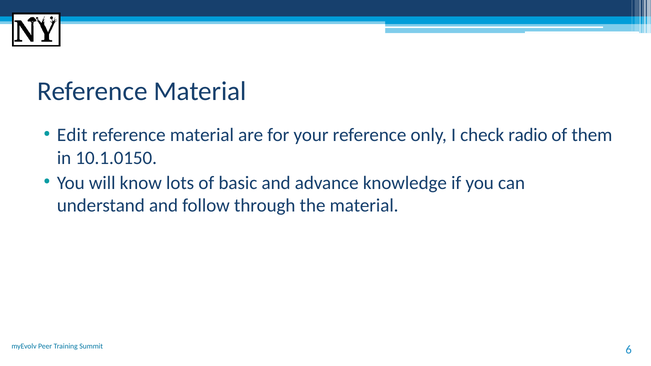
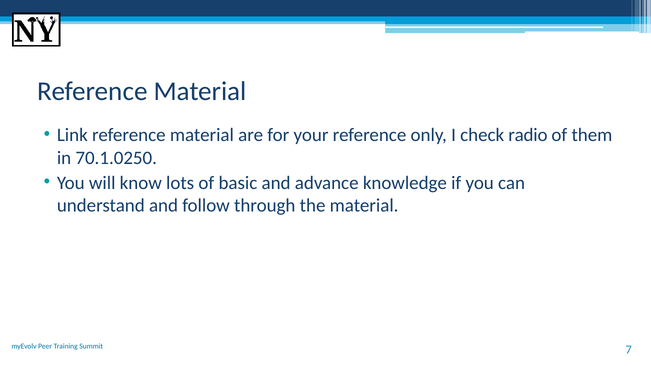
Edit: Edit -> Link (72, 135)
10.1.0150: 10.1.0150 -> 70.1.0250 (116, 158)
6: 6 -> 7 (629, 350)
